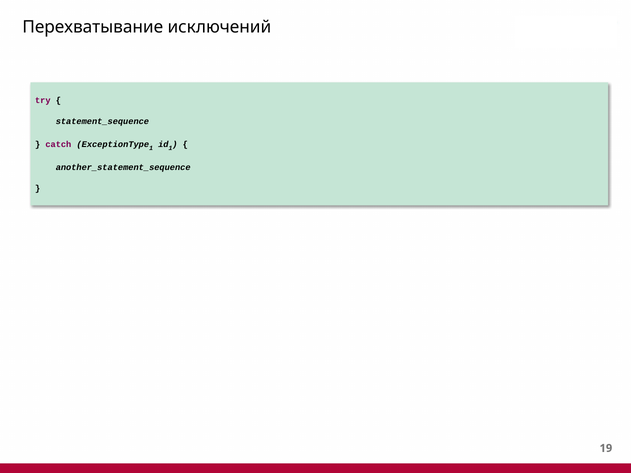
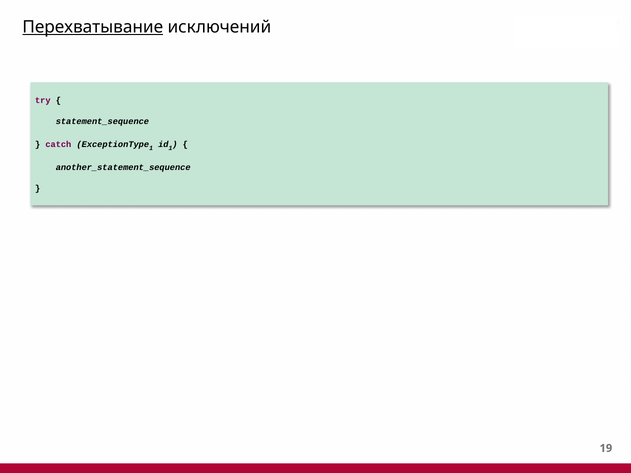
Перехватывание underline: none -> present (93, 27)
